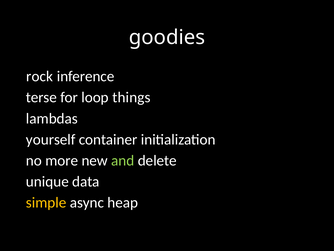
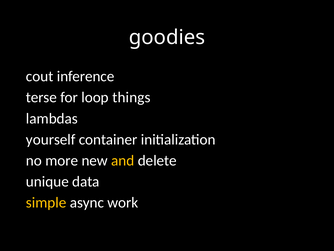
rock: rock -> cout (40, 76)
and colour: light green -> yellow (123, 160)
heap: heap -> work (123, 202)
